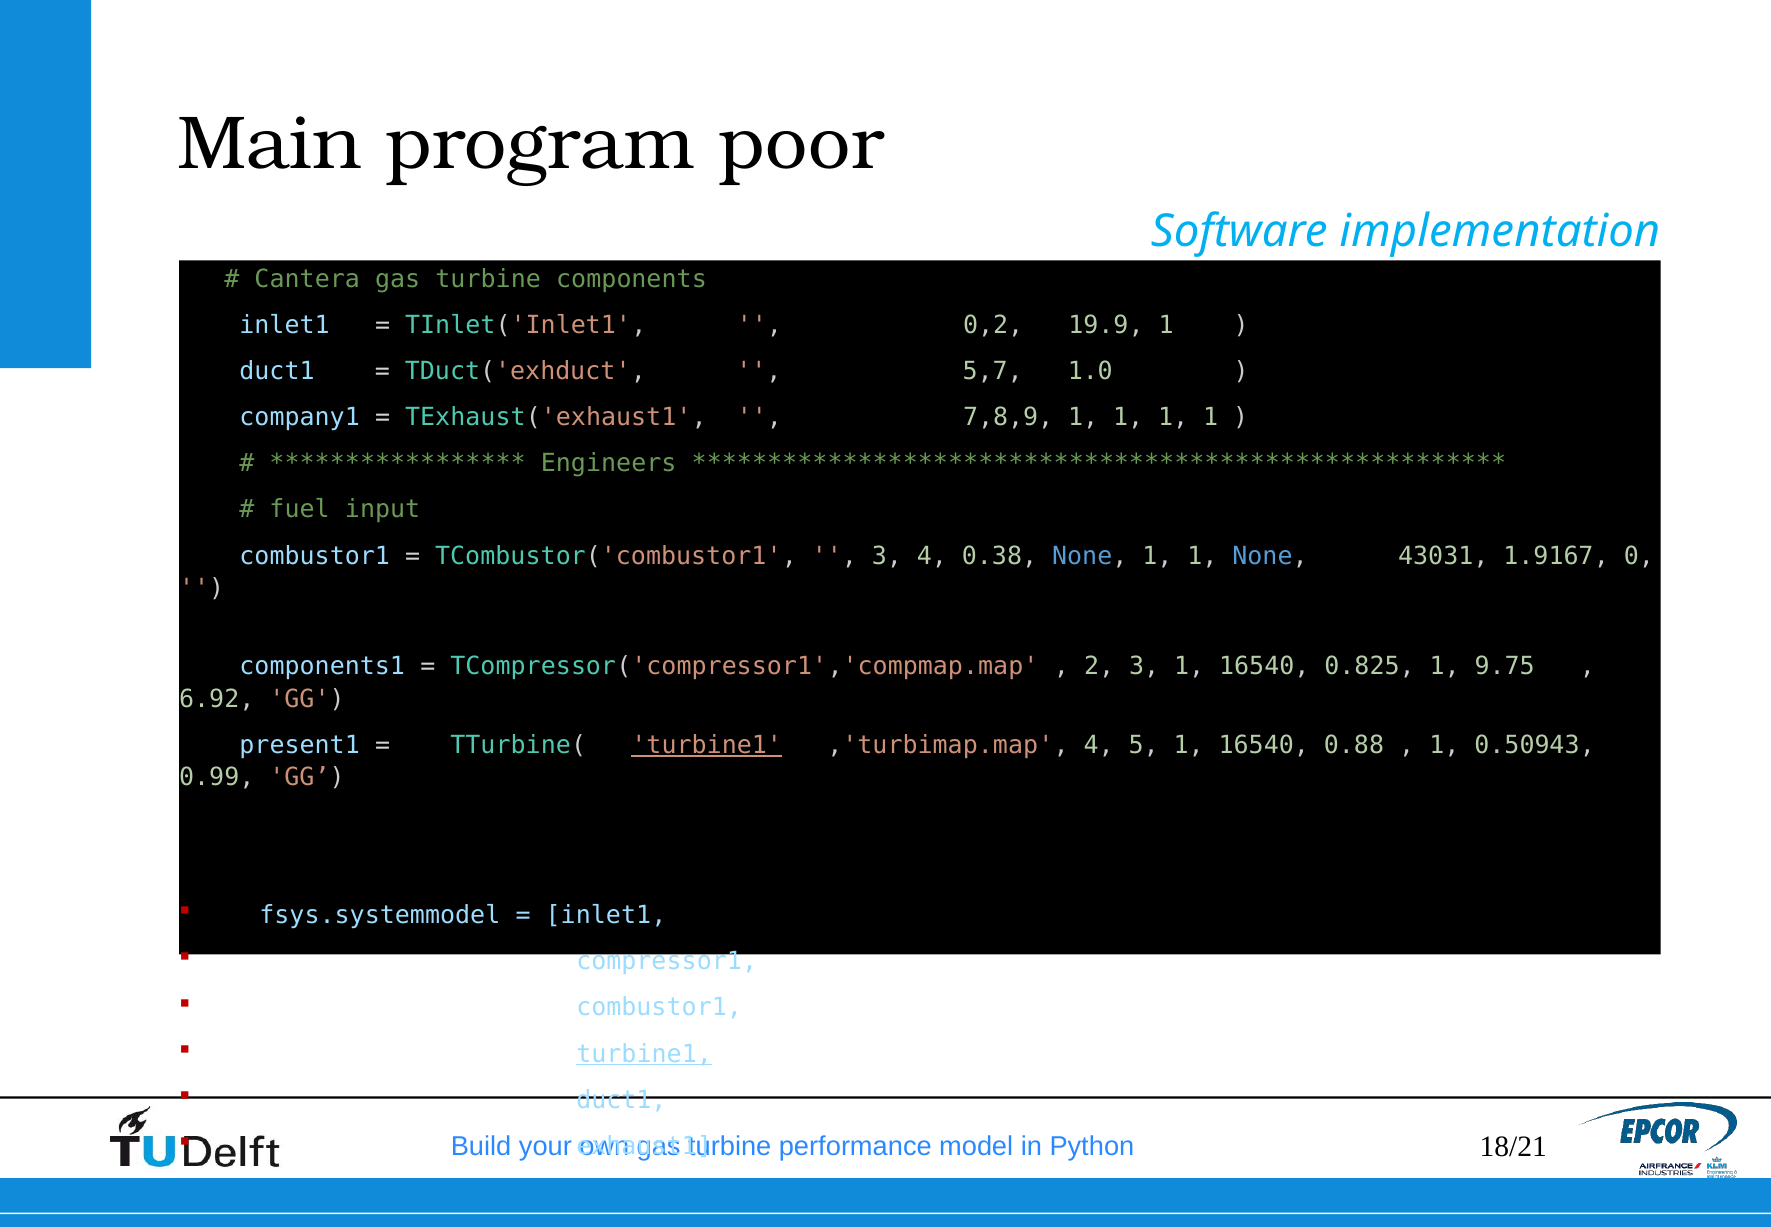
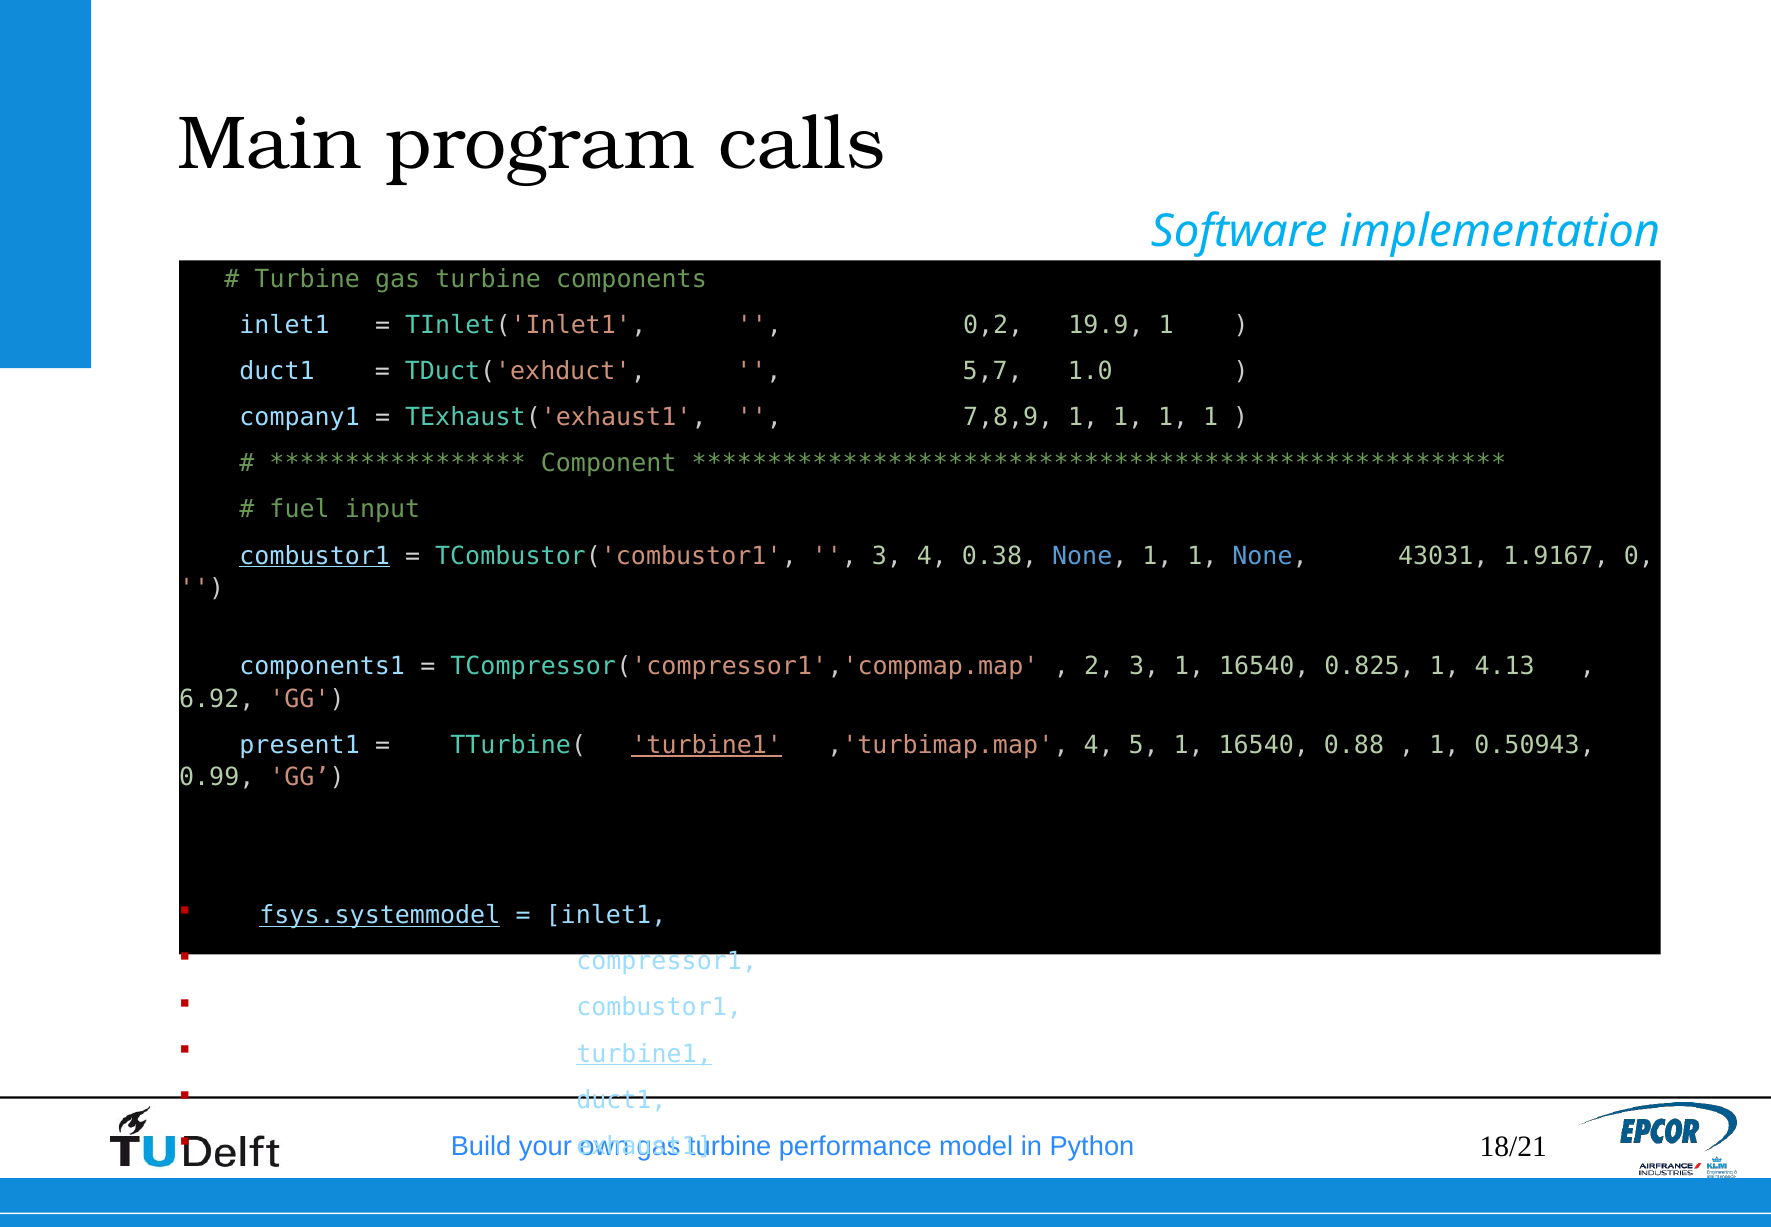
poor: poor -> calls (802, 143)
Cantera: Cantera -> Turbine (307, 279)
Engineers: Engineers -> Component (609, 463)
combustor1 underline: none -> present (315, 556)
9.75: 9.75 -> 4.13 (1505, 666)
fsys.systemmodel underline: none -> present (380, 915)
